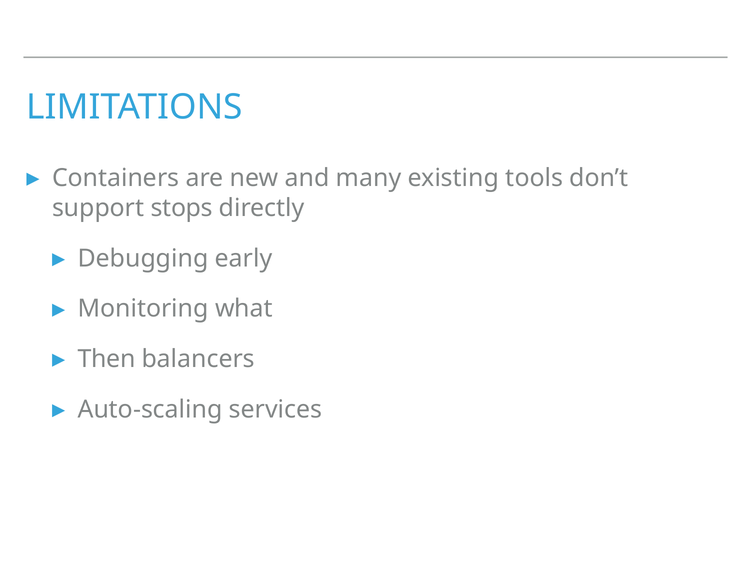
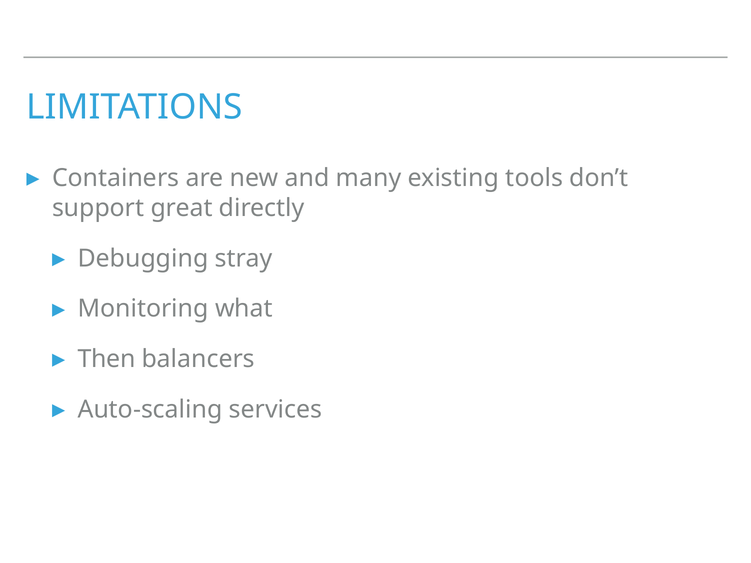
stops: stops -> great (182, 208)
early: early -> stray (244, 258)
